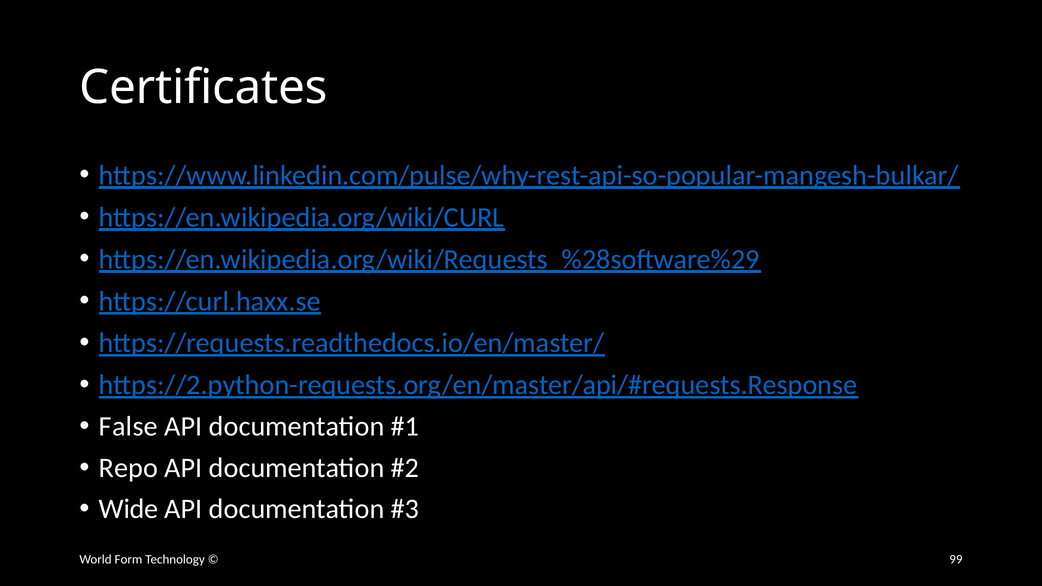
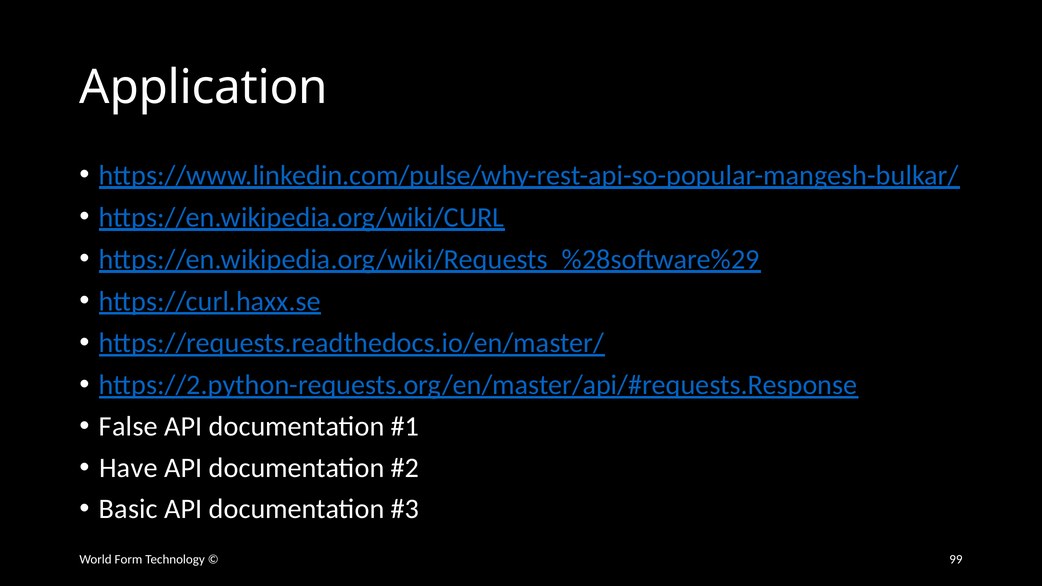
Certificates: Certificates -> Application (204, 88)
Repo: Repo -> Have (128, 468)
Wide: Wide -> Basic (128, 509)
